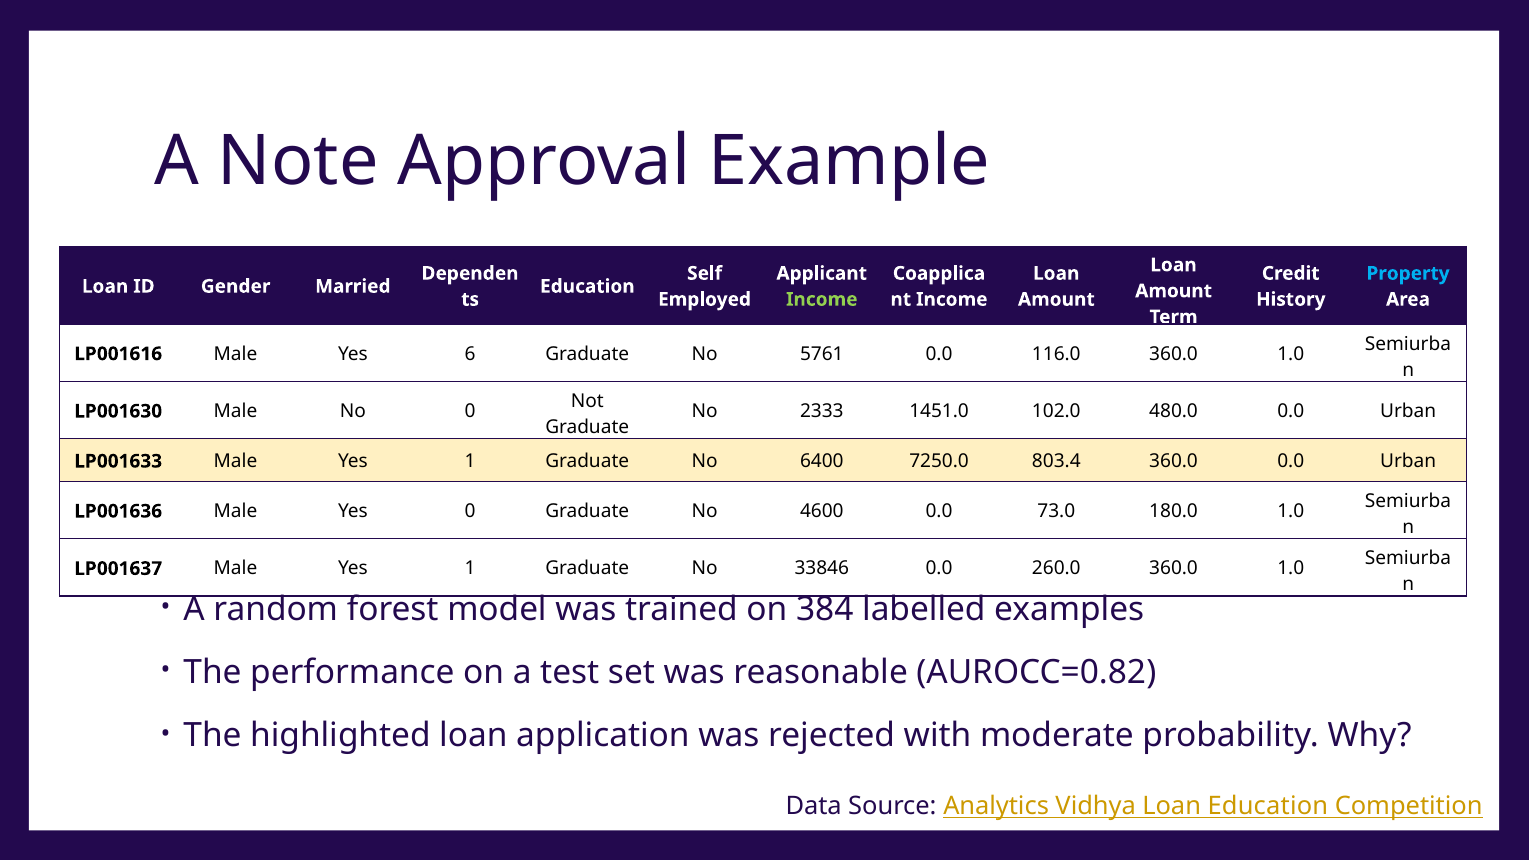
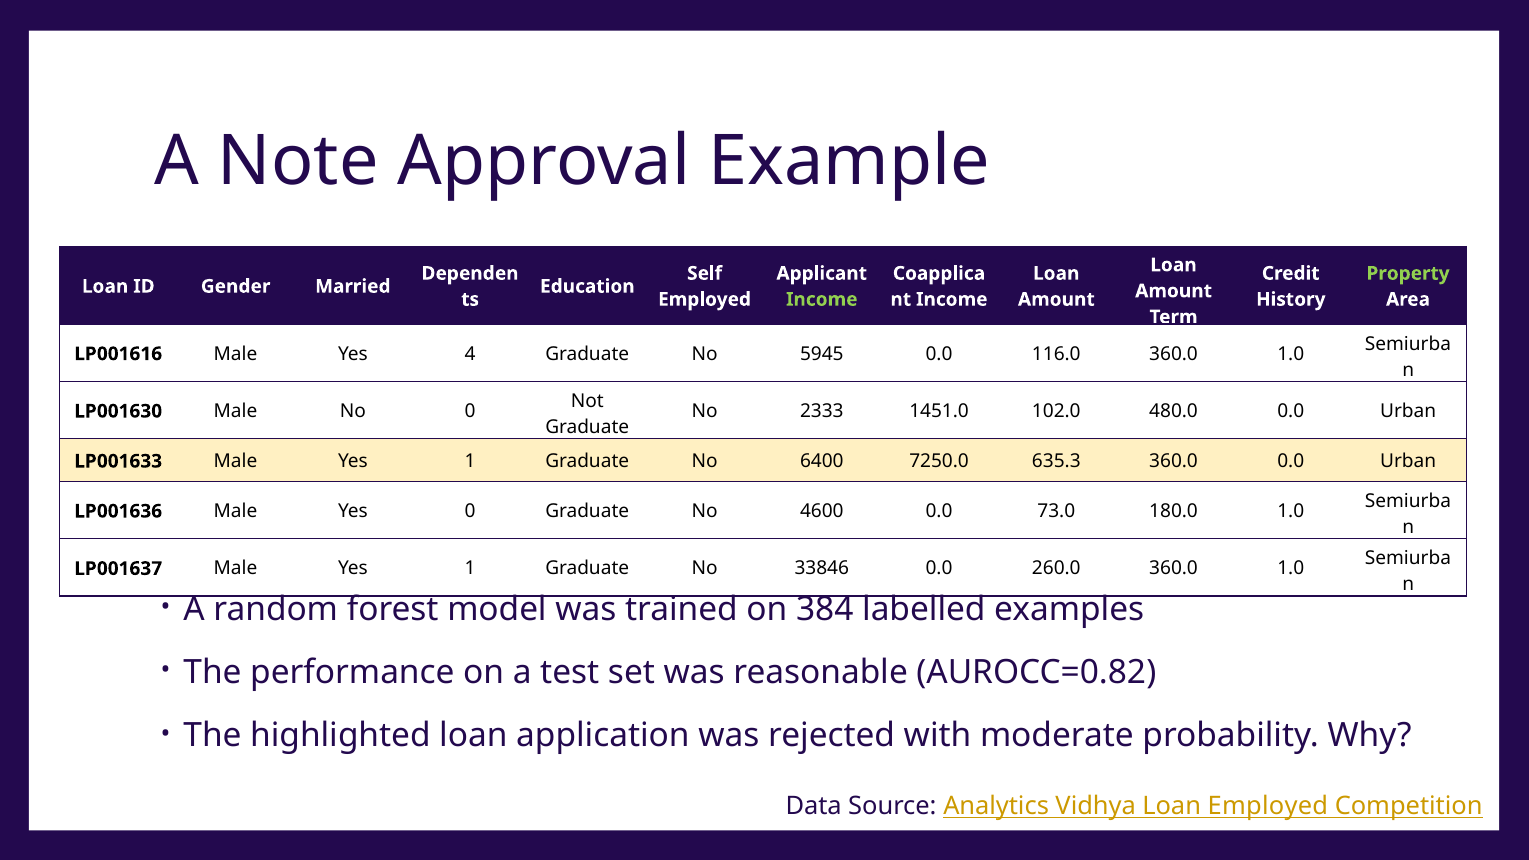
Property colour: light blue -> light green (1408, 273)
6: 6 -> 4 (470, 354)
5761: 5761 -> 5945 (822, 354)
803.4: 803.4 -> 635.3 (1056, 461)
Loan Education: Education -> Employed (1268, 806)
